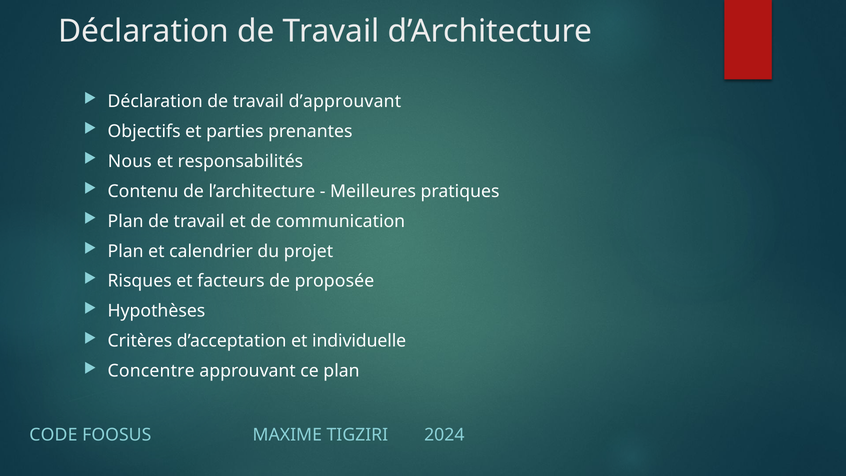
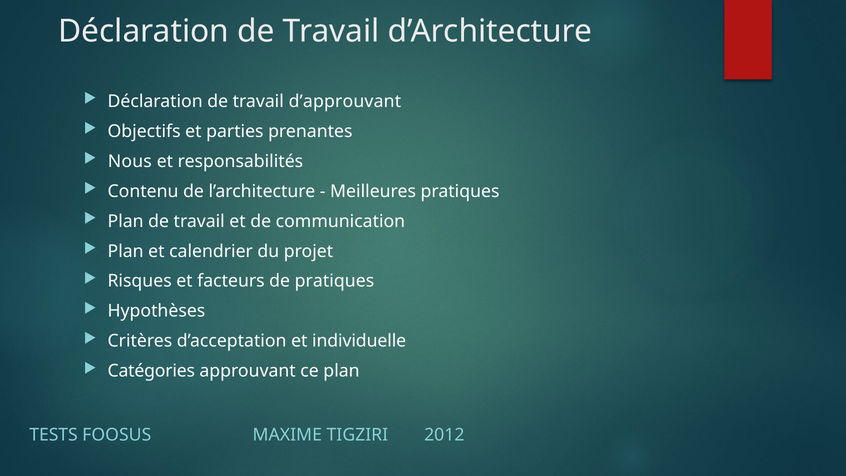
de proposée: proposée -> pratiques (334, 281)
Concentre: Concentre -> Catégories (151, 371)
CODE: CODE -> TESTS (54, 435)
2024: 2024 -> 2012 (444, 435)
